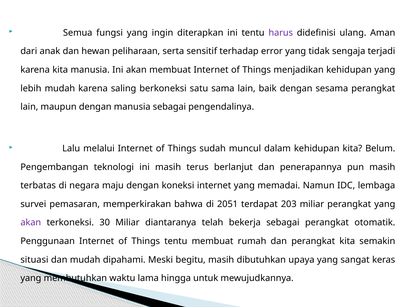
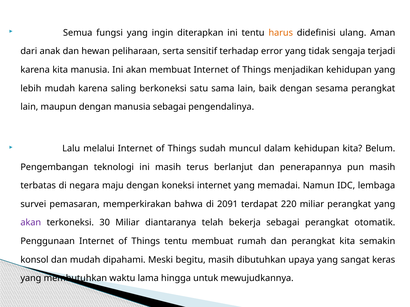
harus colour: purple -> orange (281, 33)
2051: 2051 -> 2091 (228, 204)
203: 203 -> 220 (289, 204)
situasi: situasi -> konsol (34, 260)
